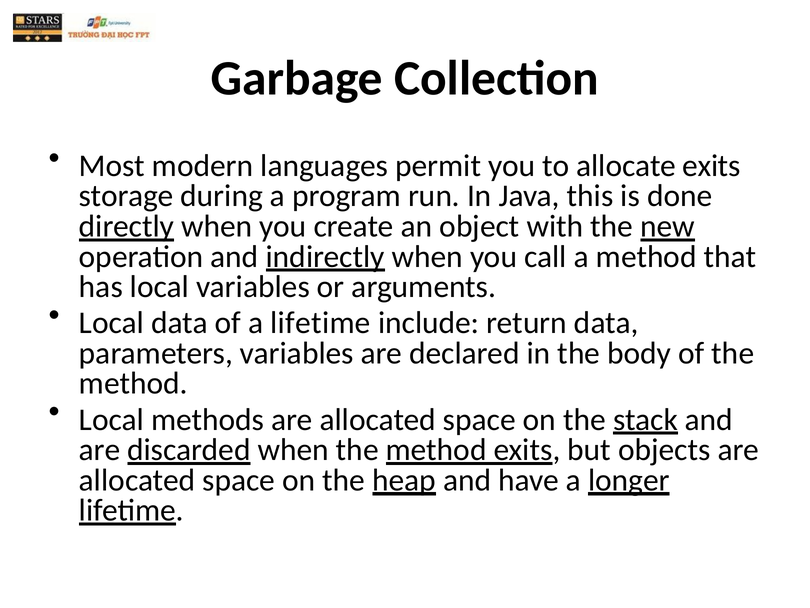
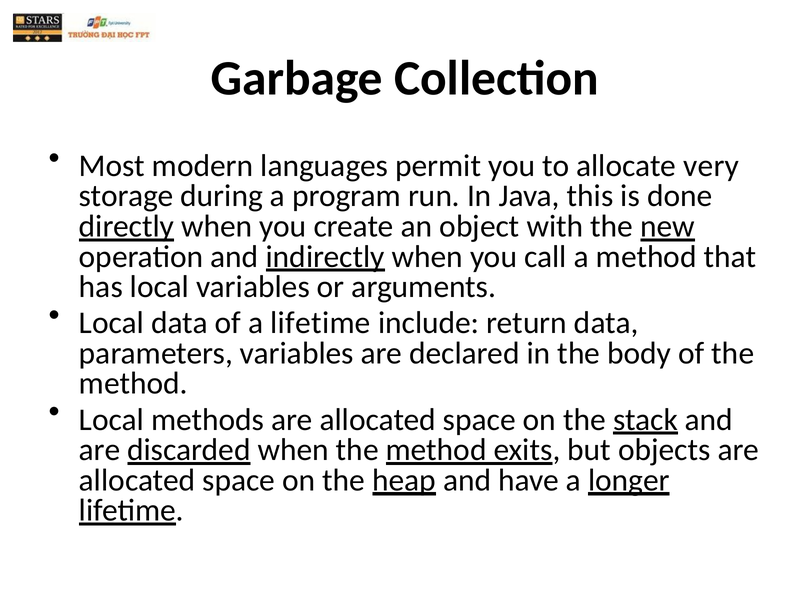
allocate exits: exits -> very (711, 166)
